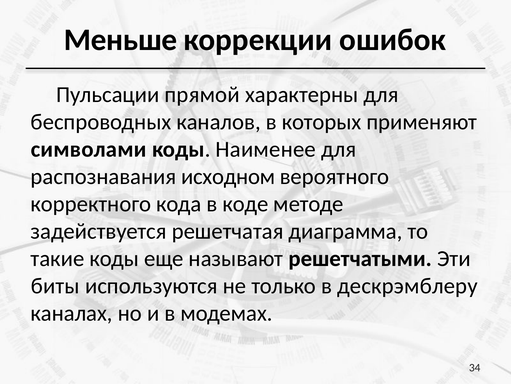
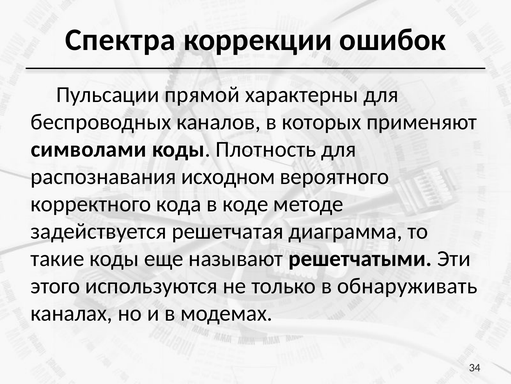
Меньше: Меньше -> Спектра (120, 40)
Наименее: Наименее -> Плотность (266, 149)
биты: биты -> этого (55, 285)
дескрэмблеру: дескрэмблеру -> обнаруживать (407, 285)
